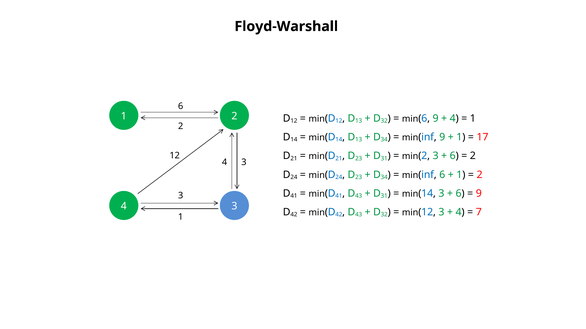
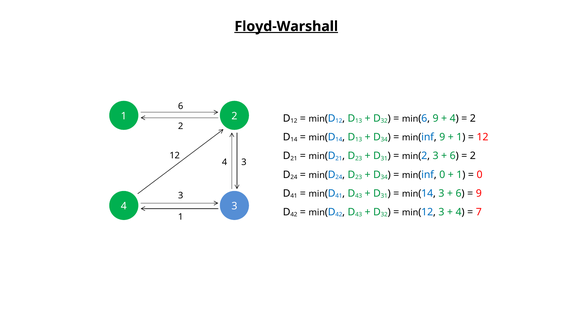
Floyd-Warshall underline: none -> present (286, 26)
1: 1 -> 2 (473, 119)
17: 17 -> 12 (483, 137)
min(inf 6: 6 -> 0 (442, 175)
2: 2 -> 0 (480, 175)
